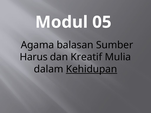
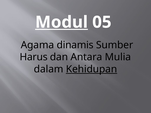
Modul underline: none -> present (62, 22)
balasan: balasan -> dinamis (75, 45)
Kreatif: Kreatif -> Antara (86, 57)
